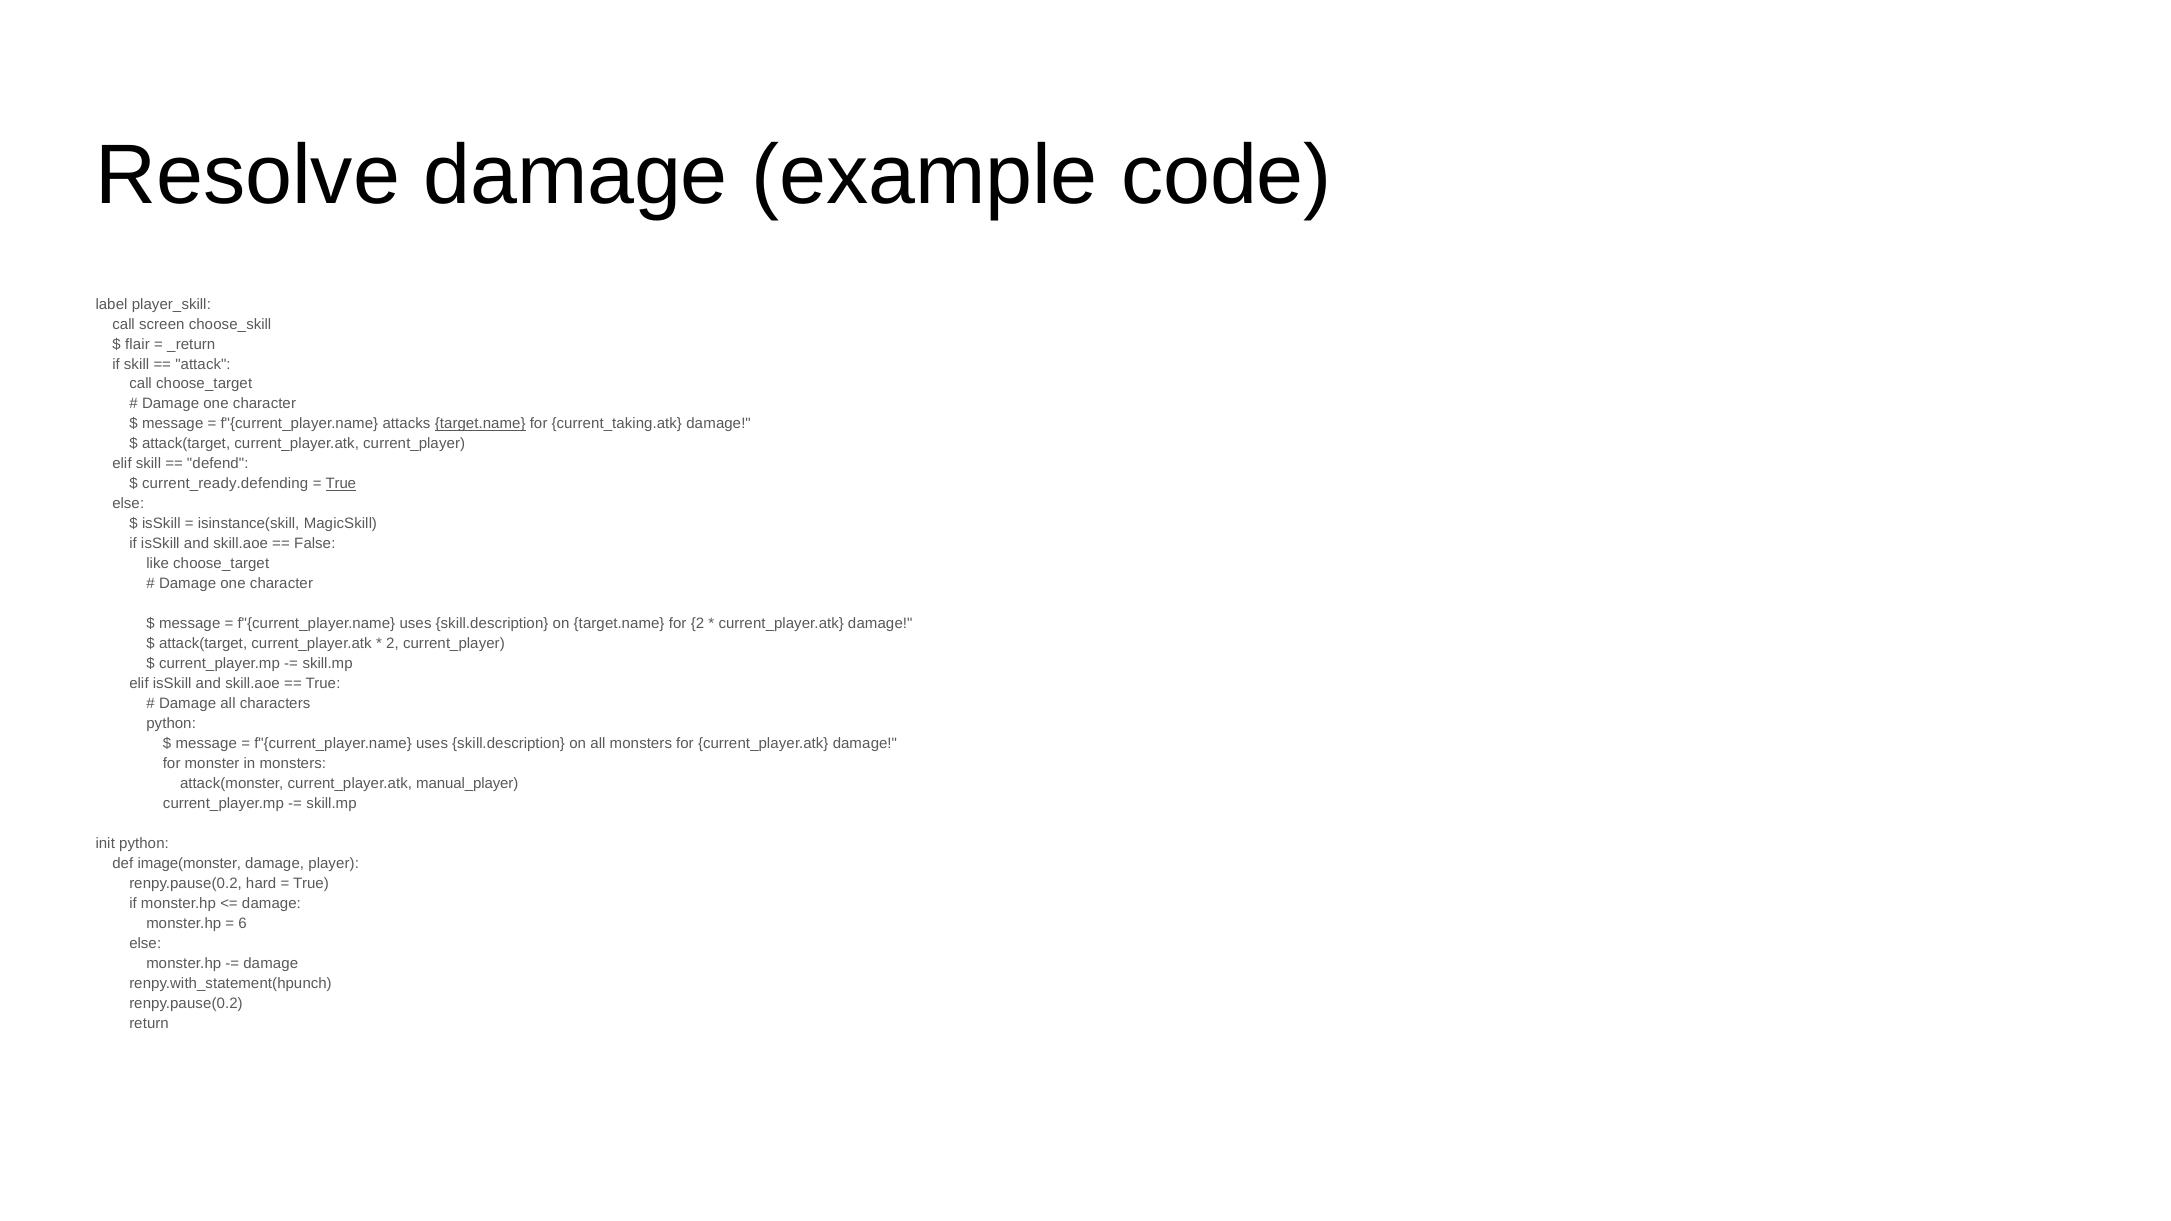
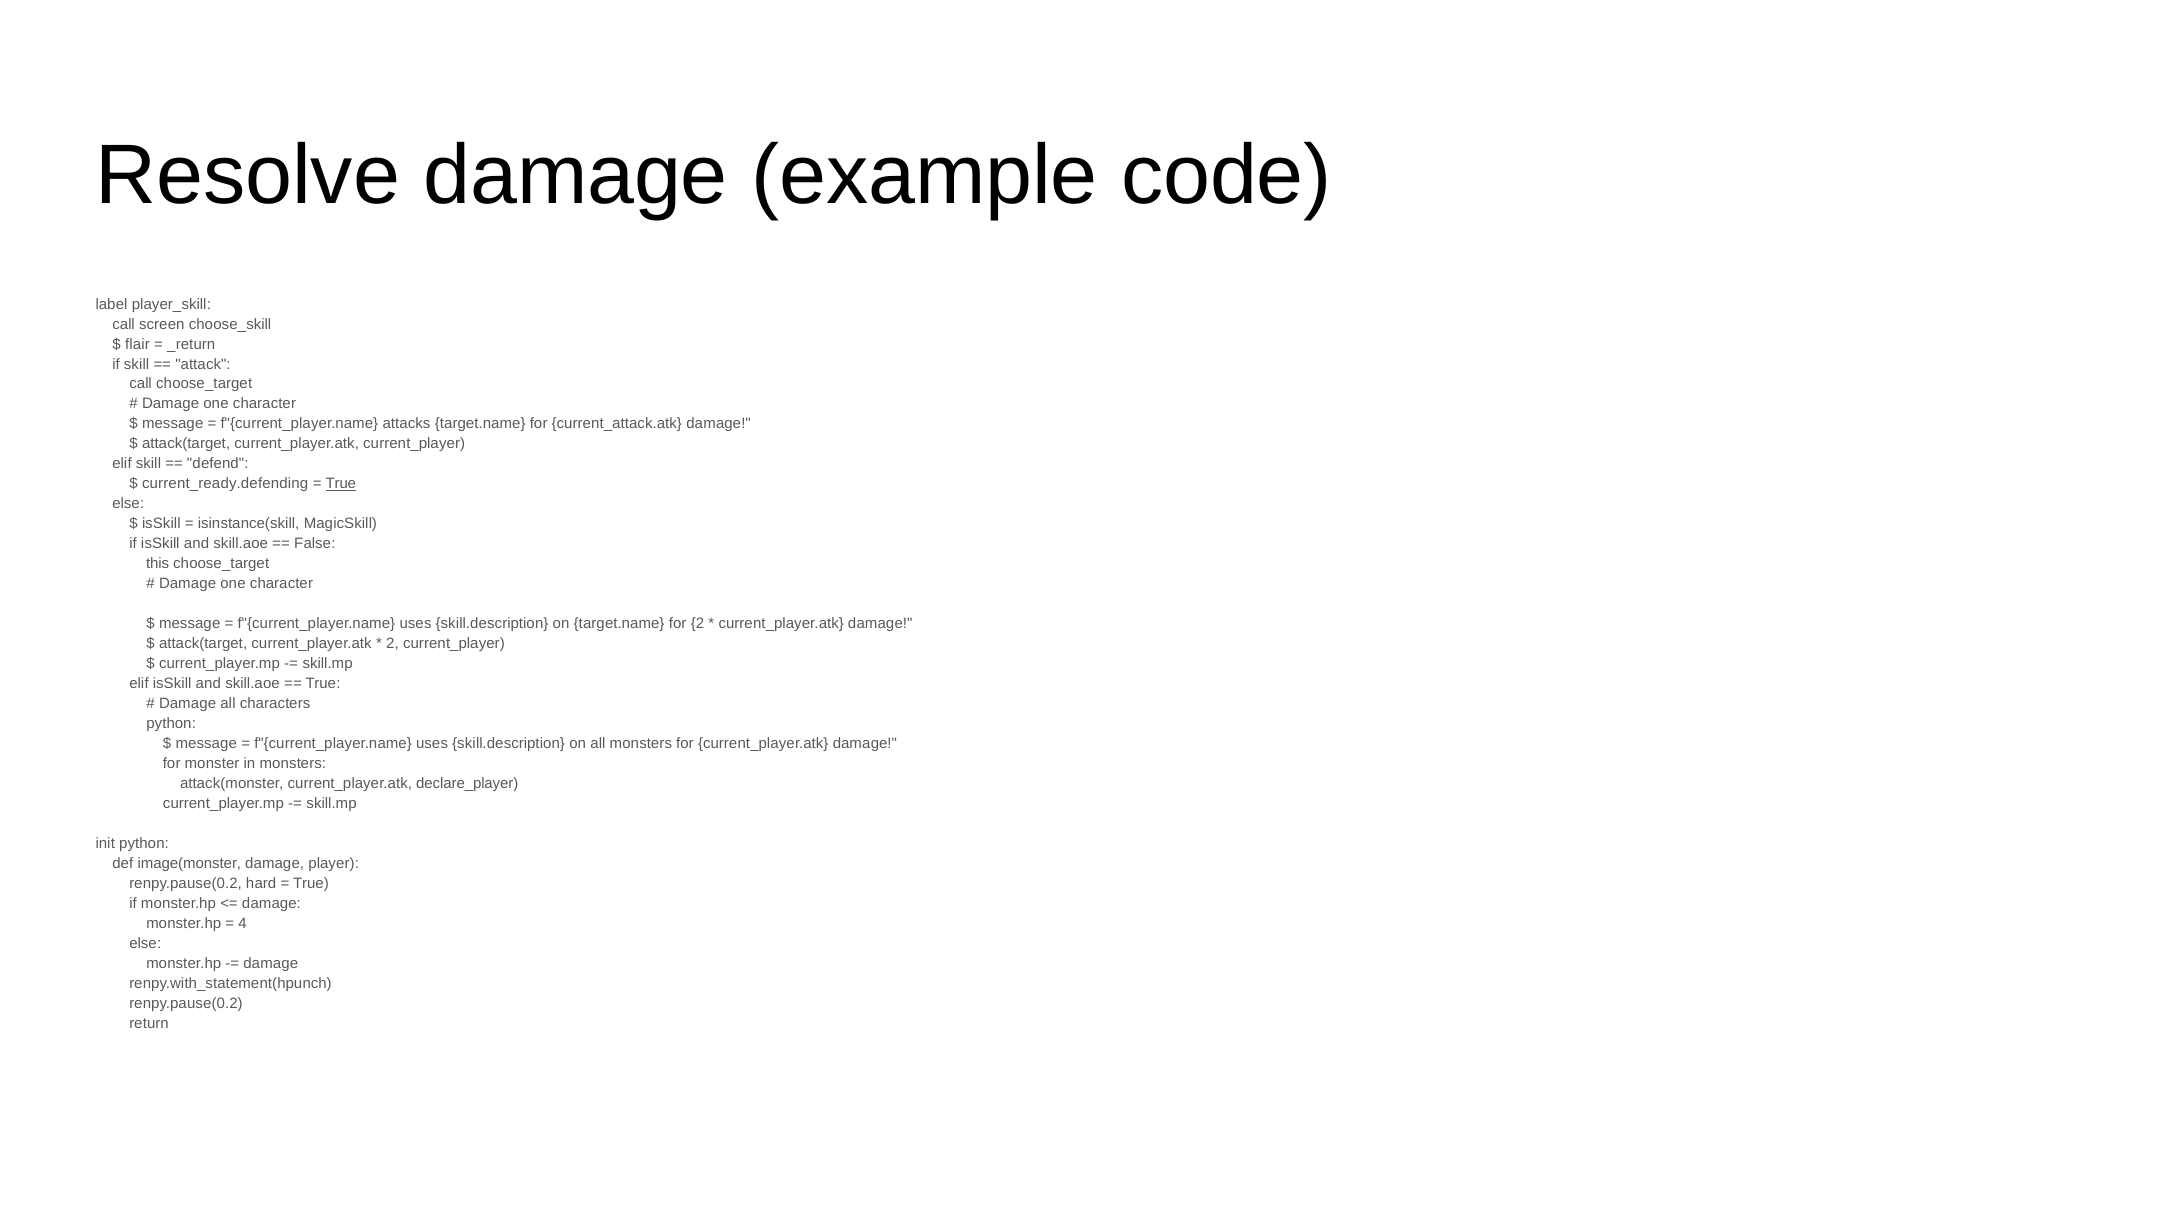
target.name underline: present -> none (480, 424)
current_taking.atk: current_taking.atk -> current_attack.atk (617, 424)
like: like -> this (158, 564)
manual_player: manual_player -> declare_player (467, 784)
6: 6 -> 4 (243, 924)
